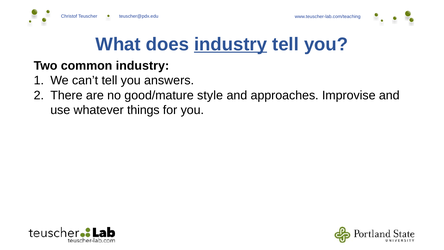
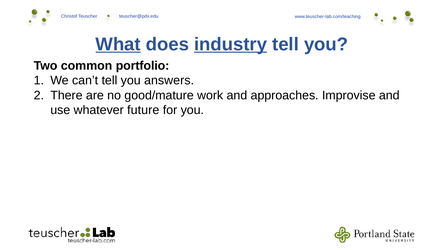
What underline: none -> present (118, 44)
common industry: industry -> portfolio (143, 66)
style: style -> work (210, 95)
things: things -> future (143, 110)
